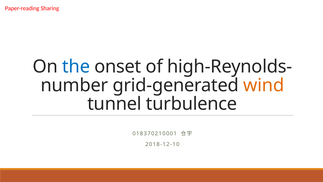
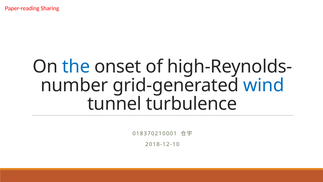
wind colour: orange -> blue (264, 85)
